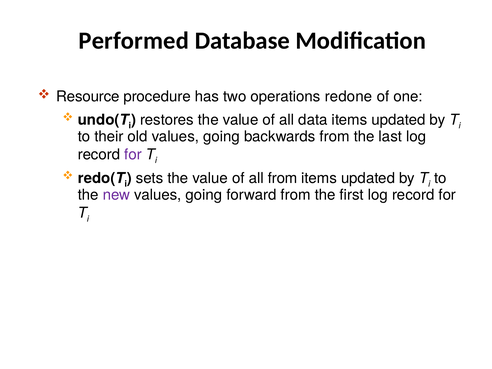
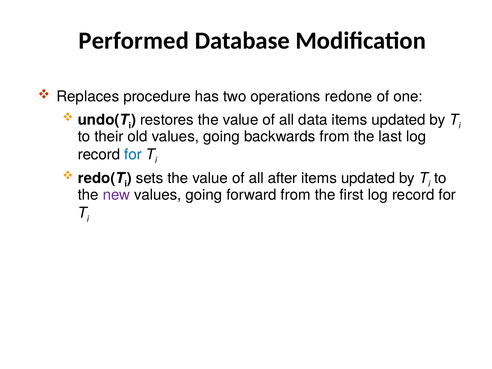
Resource: Resource -> Replaces (88, 97)
for colour: purple -> blue (133, 155)
all from: from -> after (283, 178)
